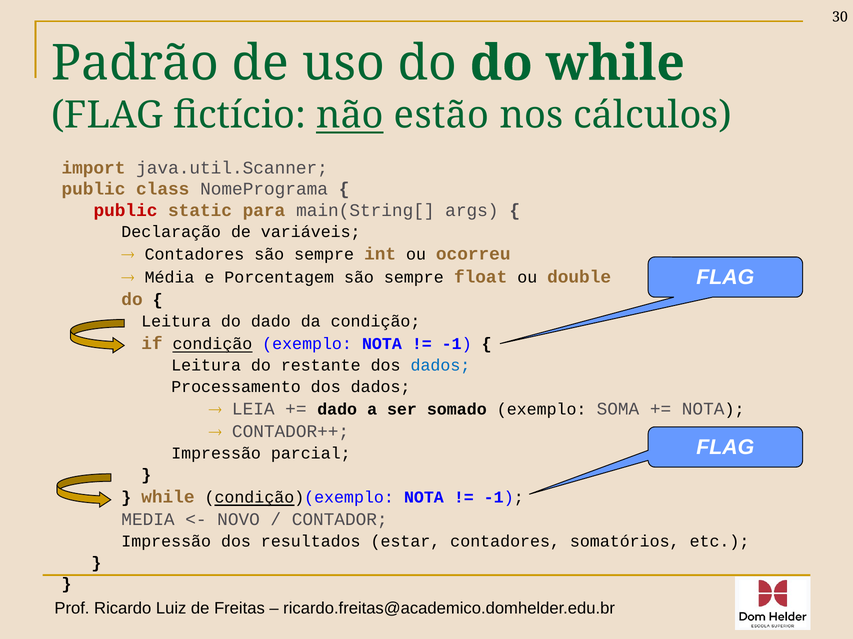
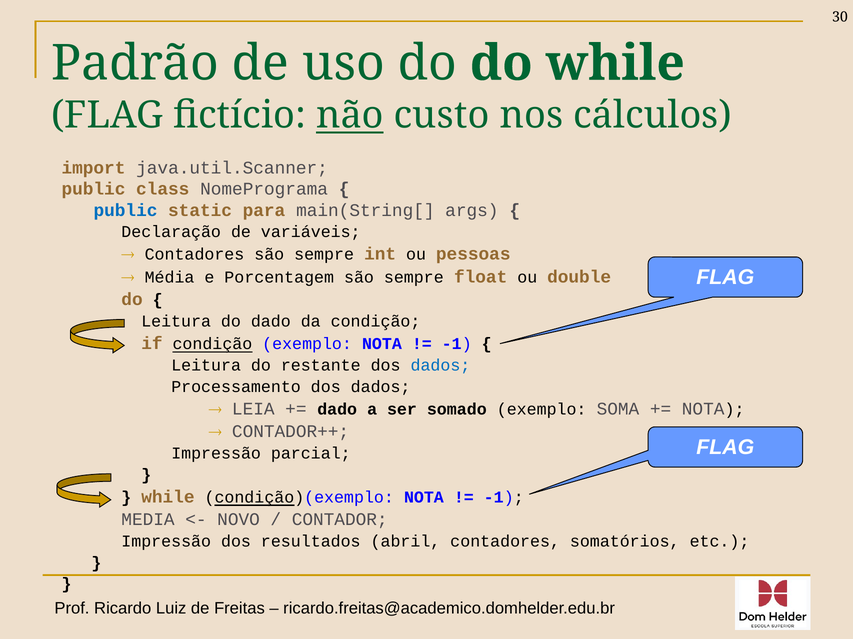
estão: estão -> custo (442, 115)
public colour: red -> blue (125, 211)
ocorreu: ocorreu -> pessoas (473, 254)
estar: estar -> abril (405, 542)
